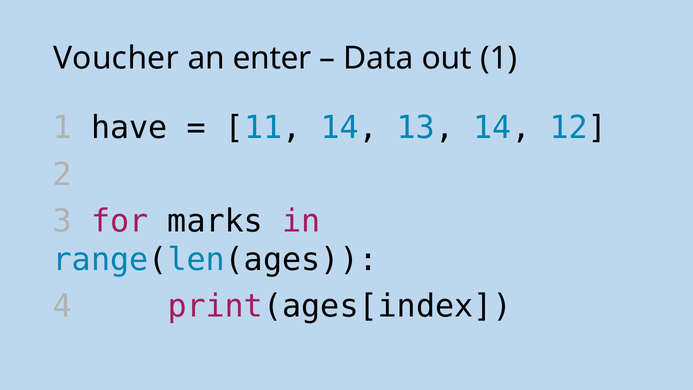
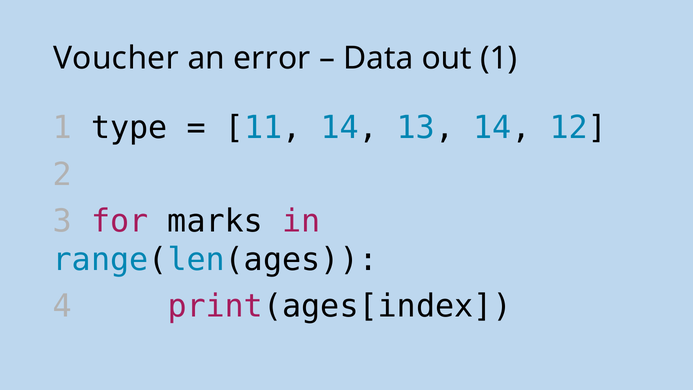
enter: enter -> error (272, 58)
have: have -> type (129, 128)
